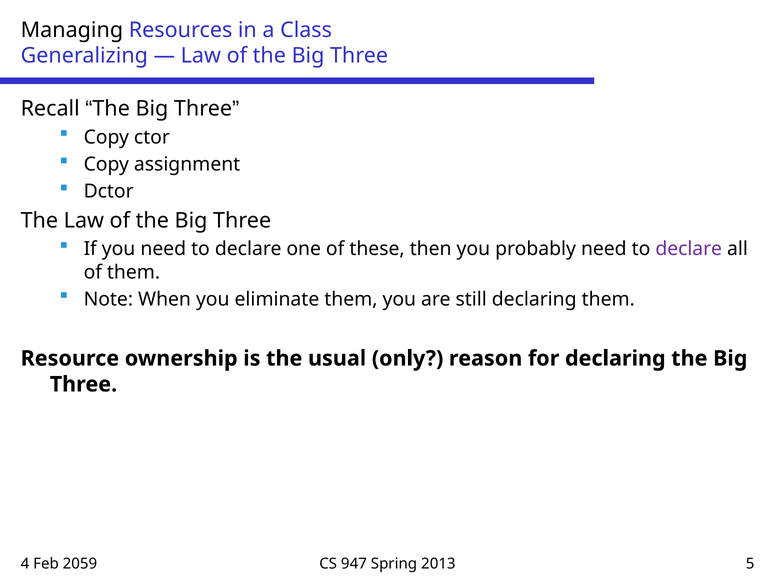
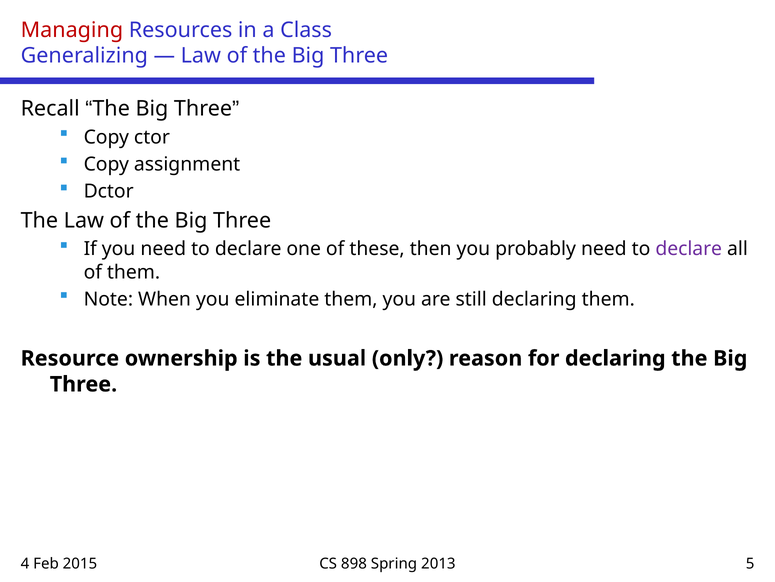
Managing colour: black -> red (72, 30)
2059: 2059 -> 2015 (80, 563)
947: 947 -> 898 (354, 563)
